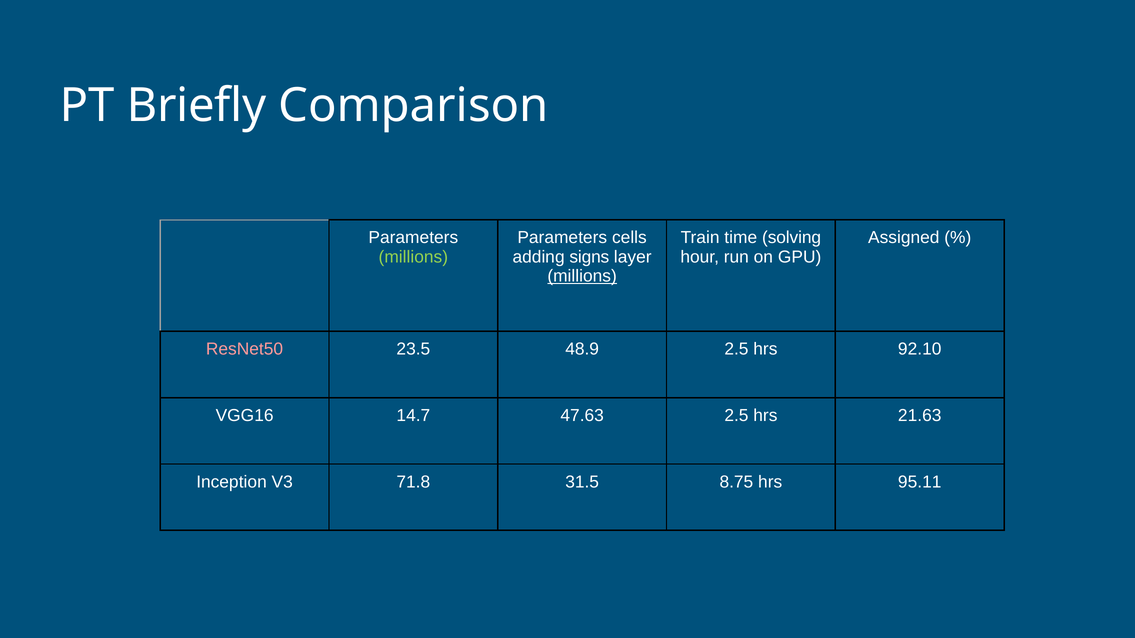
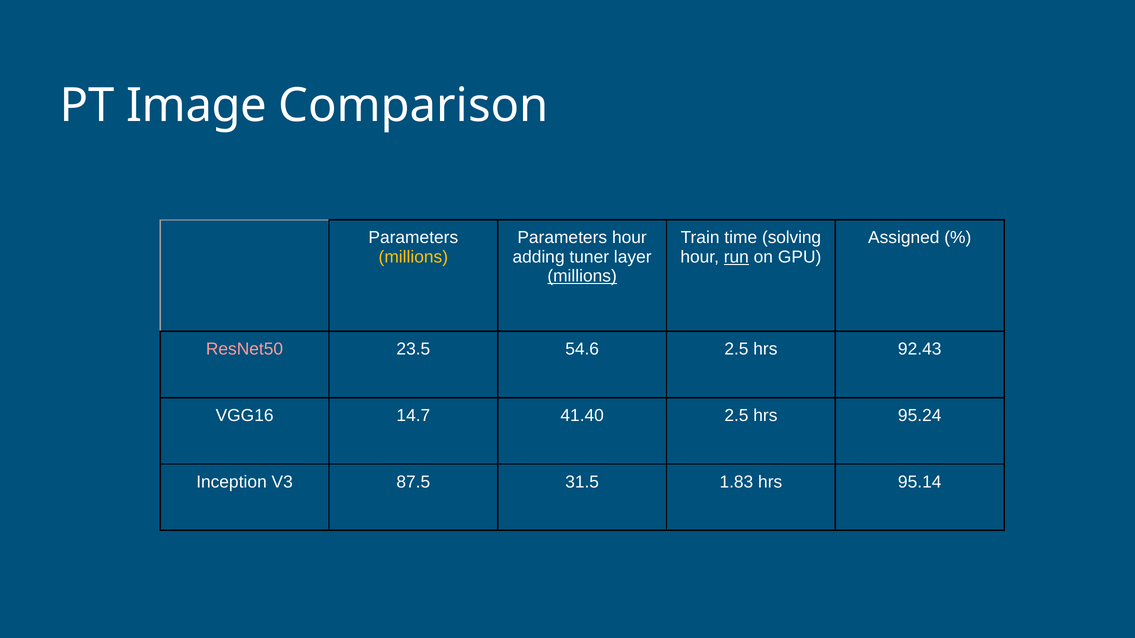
Briefly: Briefly -> Image (197, 106)
Parameters cells: cells -> hour (629, 238)
millions colour: light green -> yellow (413, 257)
signs: signs -> tuner (589, 257)
run underline: none -> present (736, 257)
48.9: 48.9 -> 54.6 (582, 349)
92.10: 92.10 -> 92.43 (920, 349)
47.63: 47.63 -> 41.40 (582, 416)
21.63: 21.63 -> 95.24 (920, 416)
71.8: 71.8 -> 87.5 (413, 482)
8.75: 8.75 -> 1.83 (736, 482)
95.11: 95.11 -> 95.14 (920, 482)
